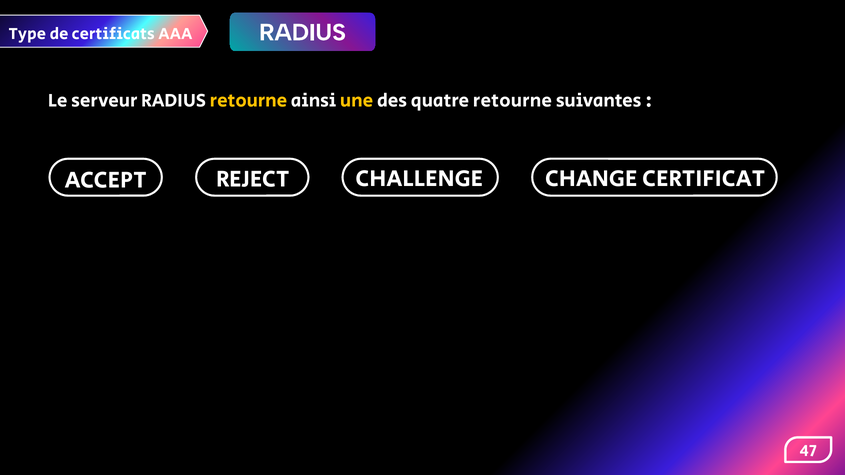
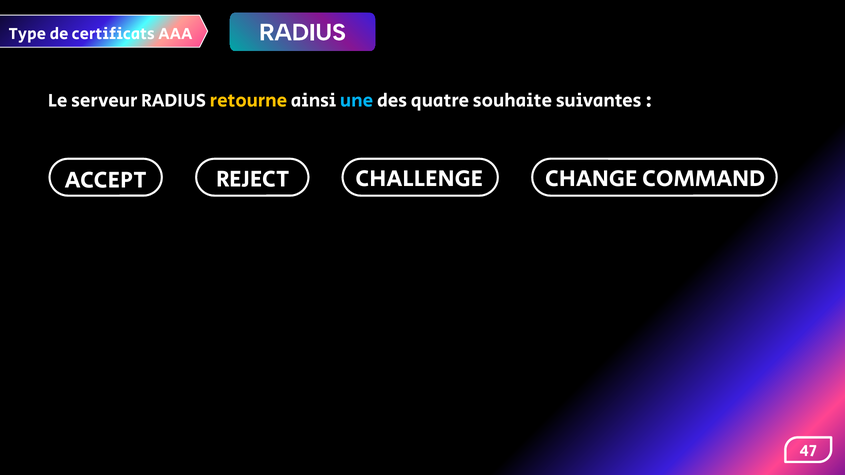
une colour: yellow -> light blue (357, 101)
quatre retourne: retourne -> souhaite (513, 101)
CERTIFICAT: CERTIFICAT -> COMMAND (704, 179)
